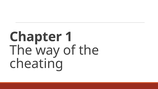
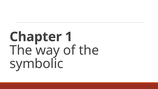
cheating: cheating -> symbolic (36, 64)
